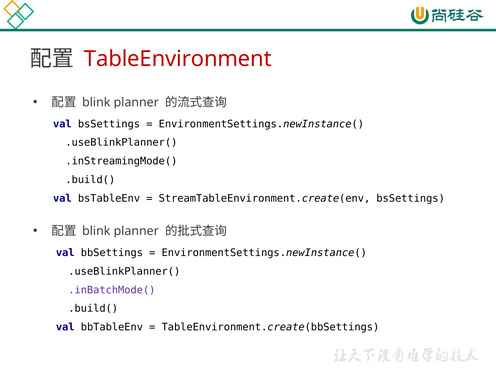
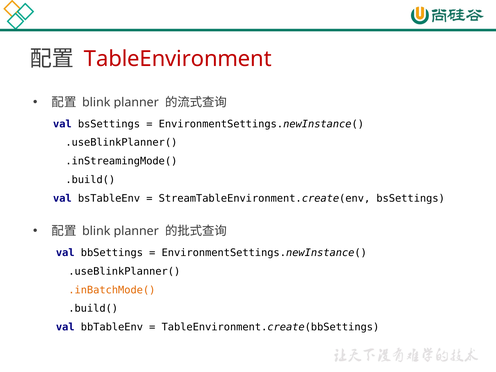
.inBatchMode( colour: purple -> orange (112, 290)
